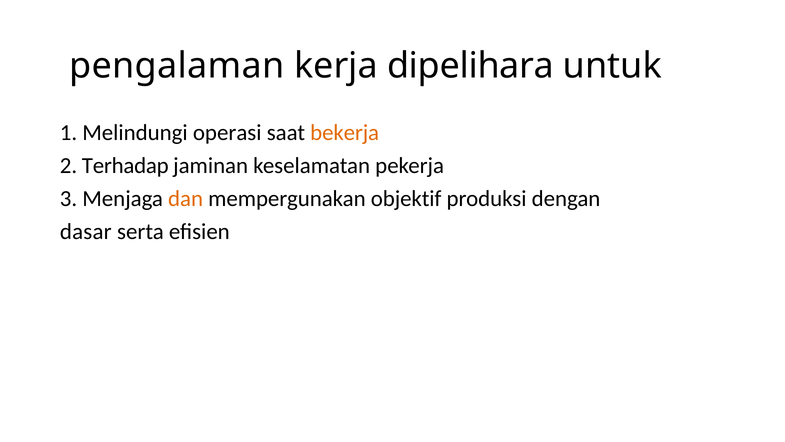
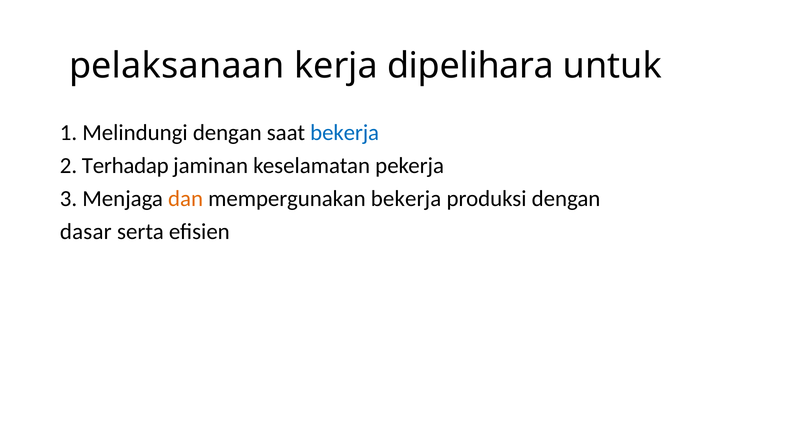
pengalaman: pengalaman -> pelaksanaan (177, 66)
Melindungi operasi: operasi -> dengan (227, 133)
bekerja colour: orange -> blue (345, 133)
mempergunakan objektif: objektif -> bekerja (406, 199)
